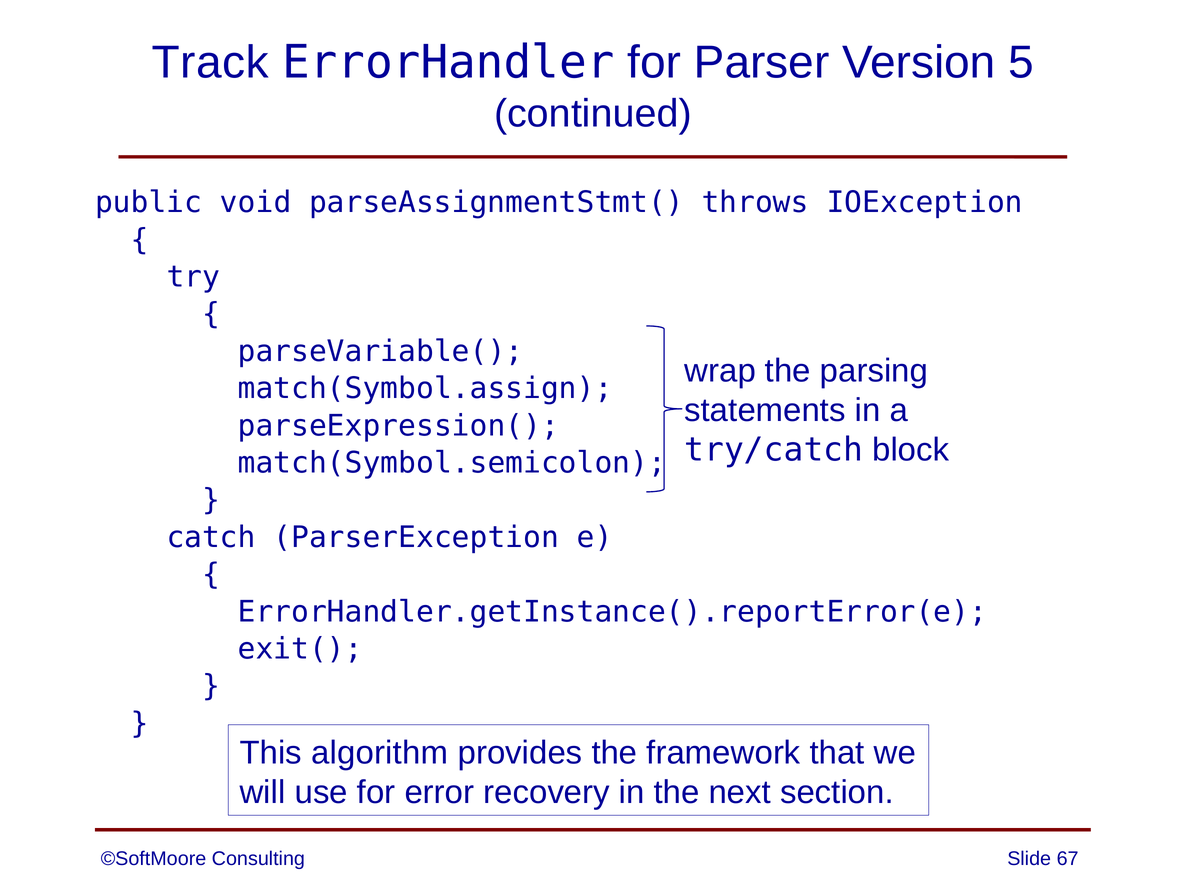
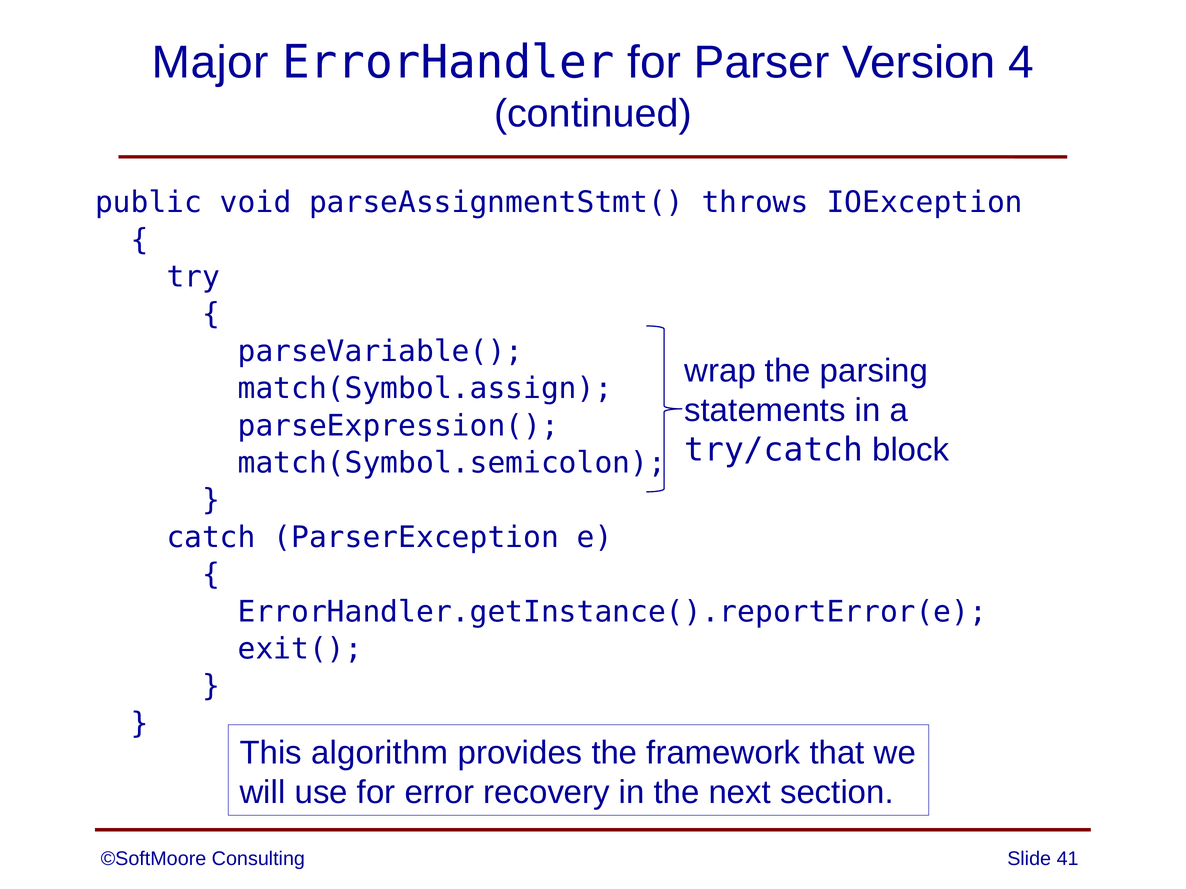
Track: Track -> Major (210, 63)
5: 5 -> 4 (1021, 63)
67: 67 -> 41 (1068, 859)
